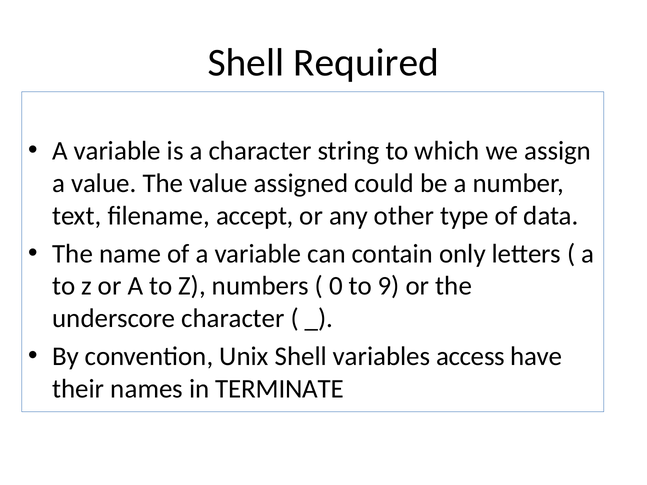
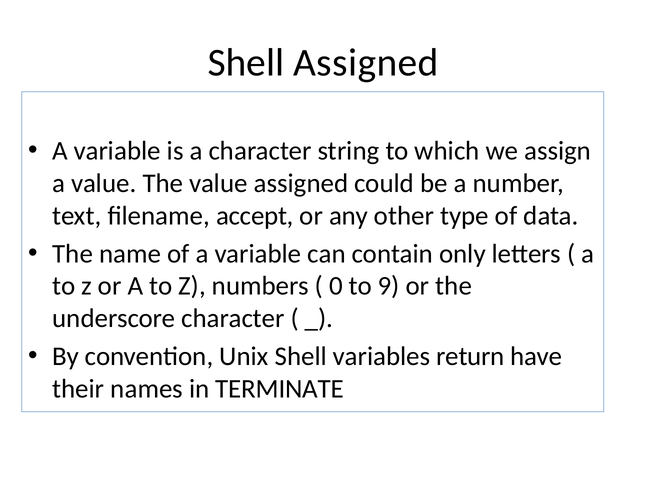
Shell Required: Required -> Assigned (366, 63)
access: access -> return (470, 357)
